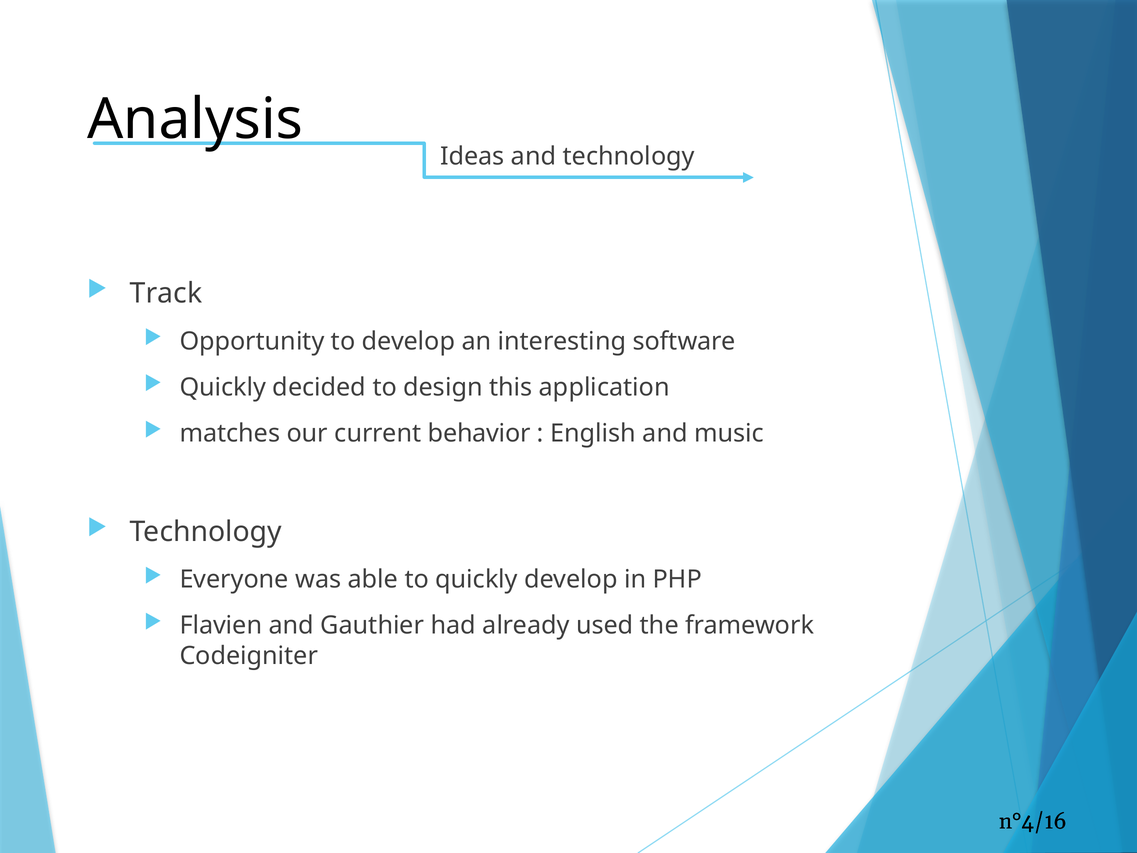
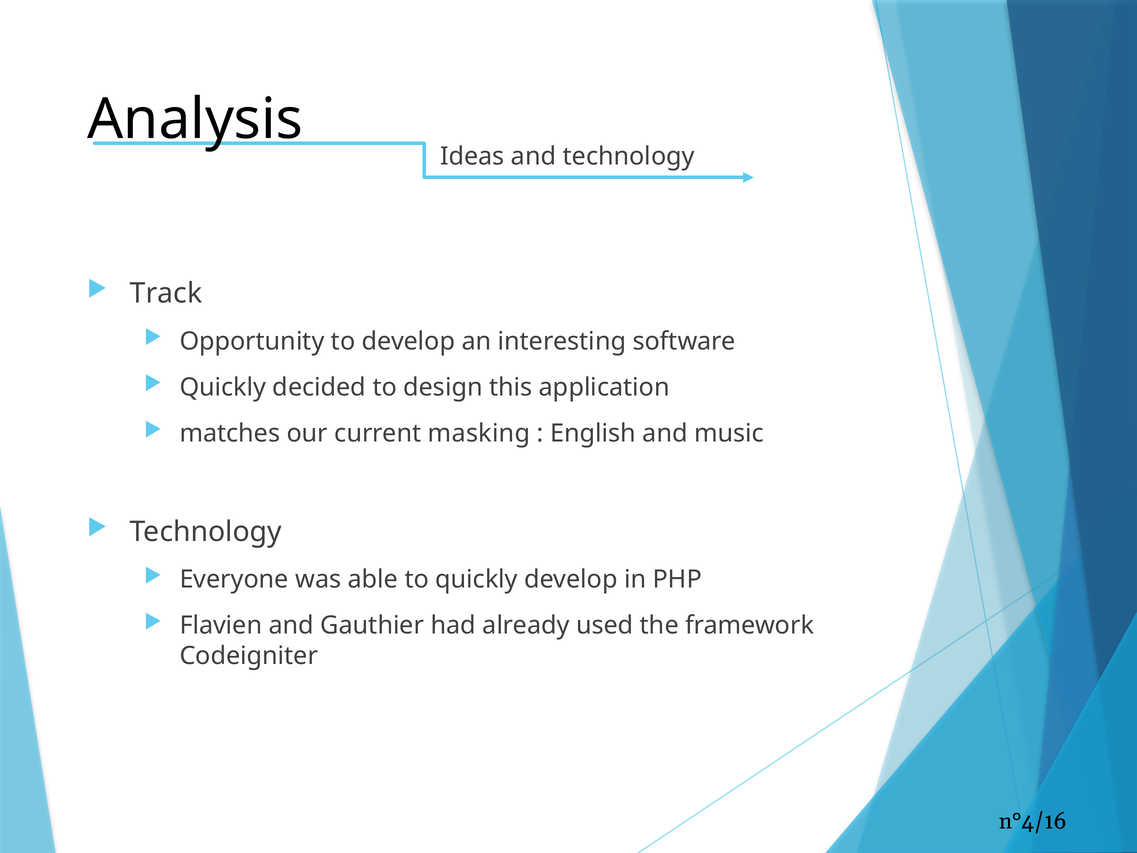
behavior: behavior -> masking (479, 433)
